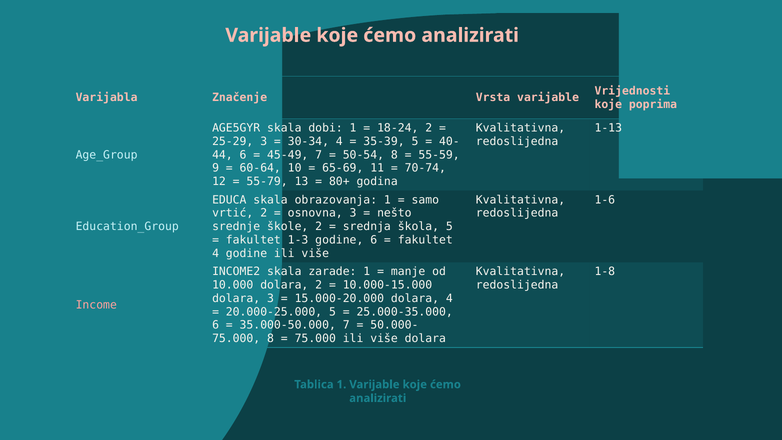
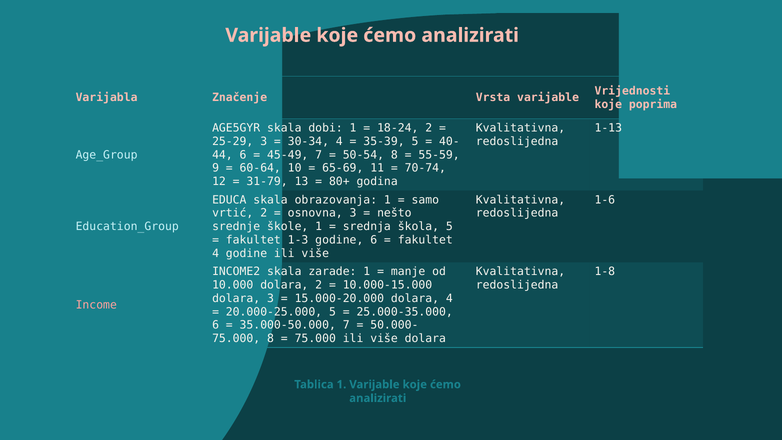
55-79: 55-79 -> 31-79 (267, 181)
škole 2: 2 -> 1 (319, 226)
